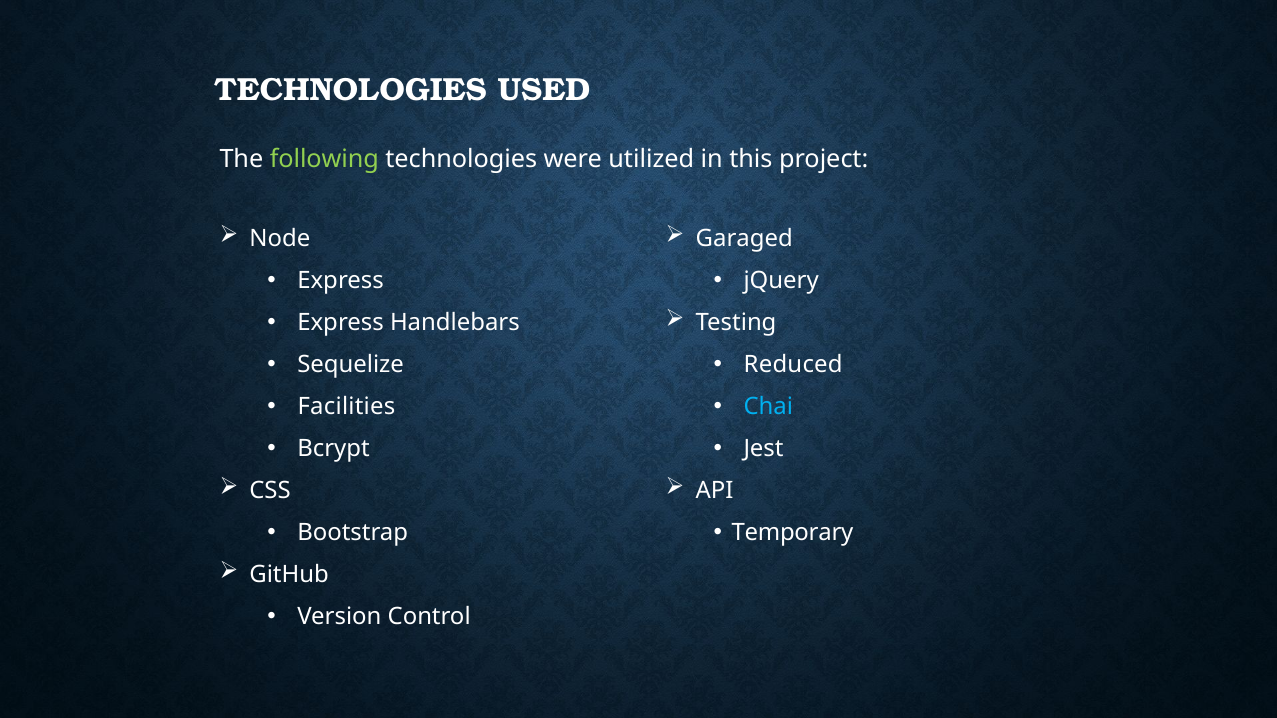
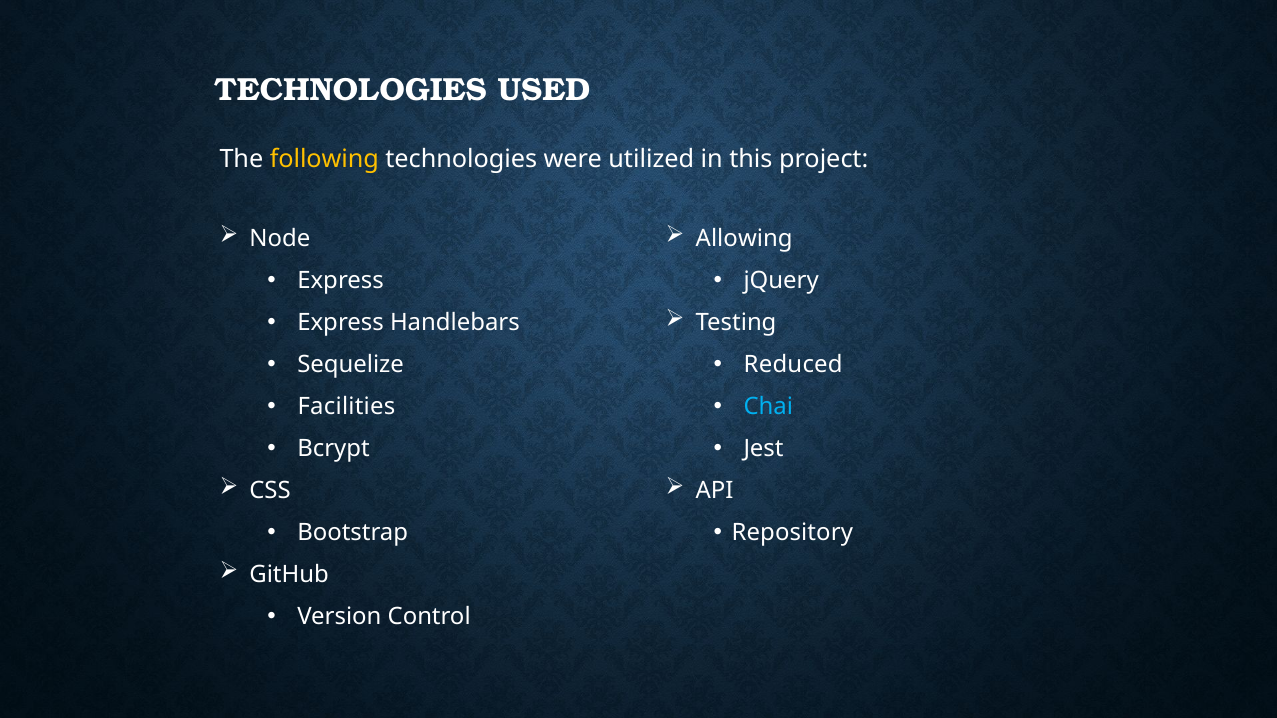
following colour: light green -> yellow (324, 159)
Garaged: Garaged -> Allowing (744, 239)
Temporary: Temporary -> Repository (792, 533)
